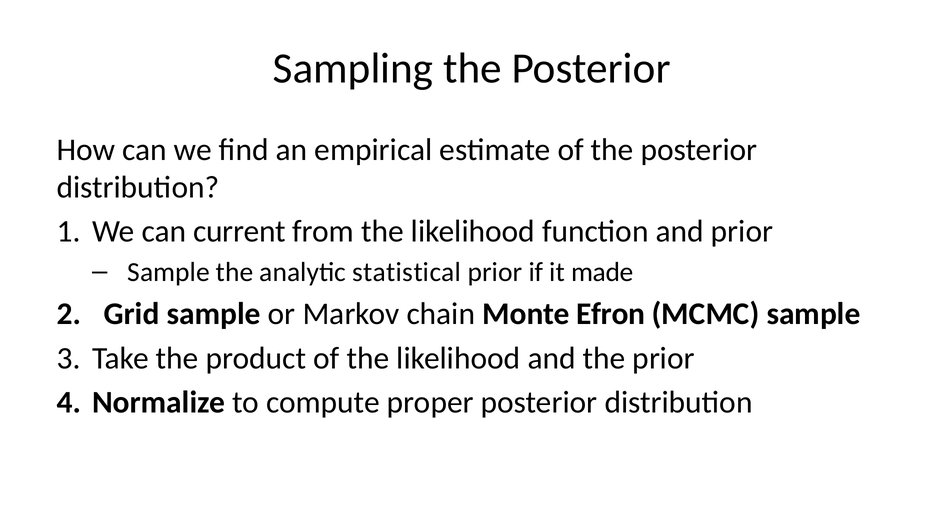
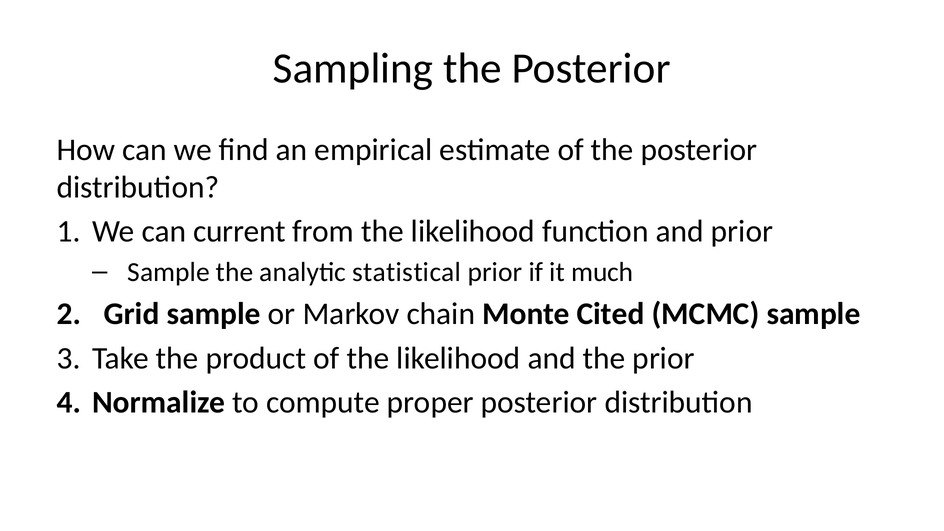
made: made -> much (602, 272)
Efron: Efron -> Cited (611, 314)
